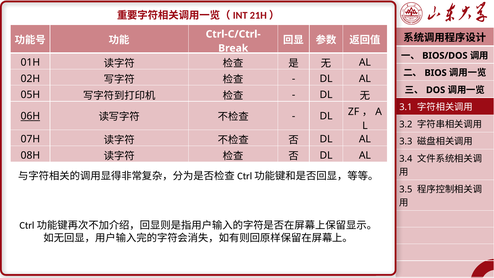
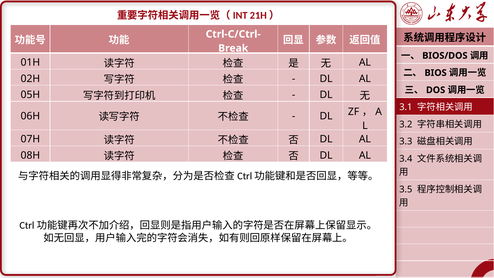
06H underline: present -> none (30, 116)
